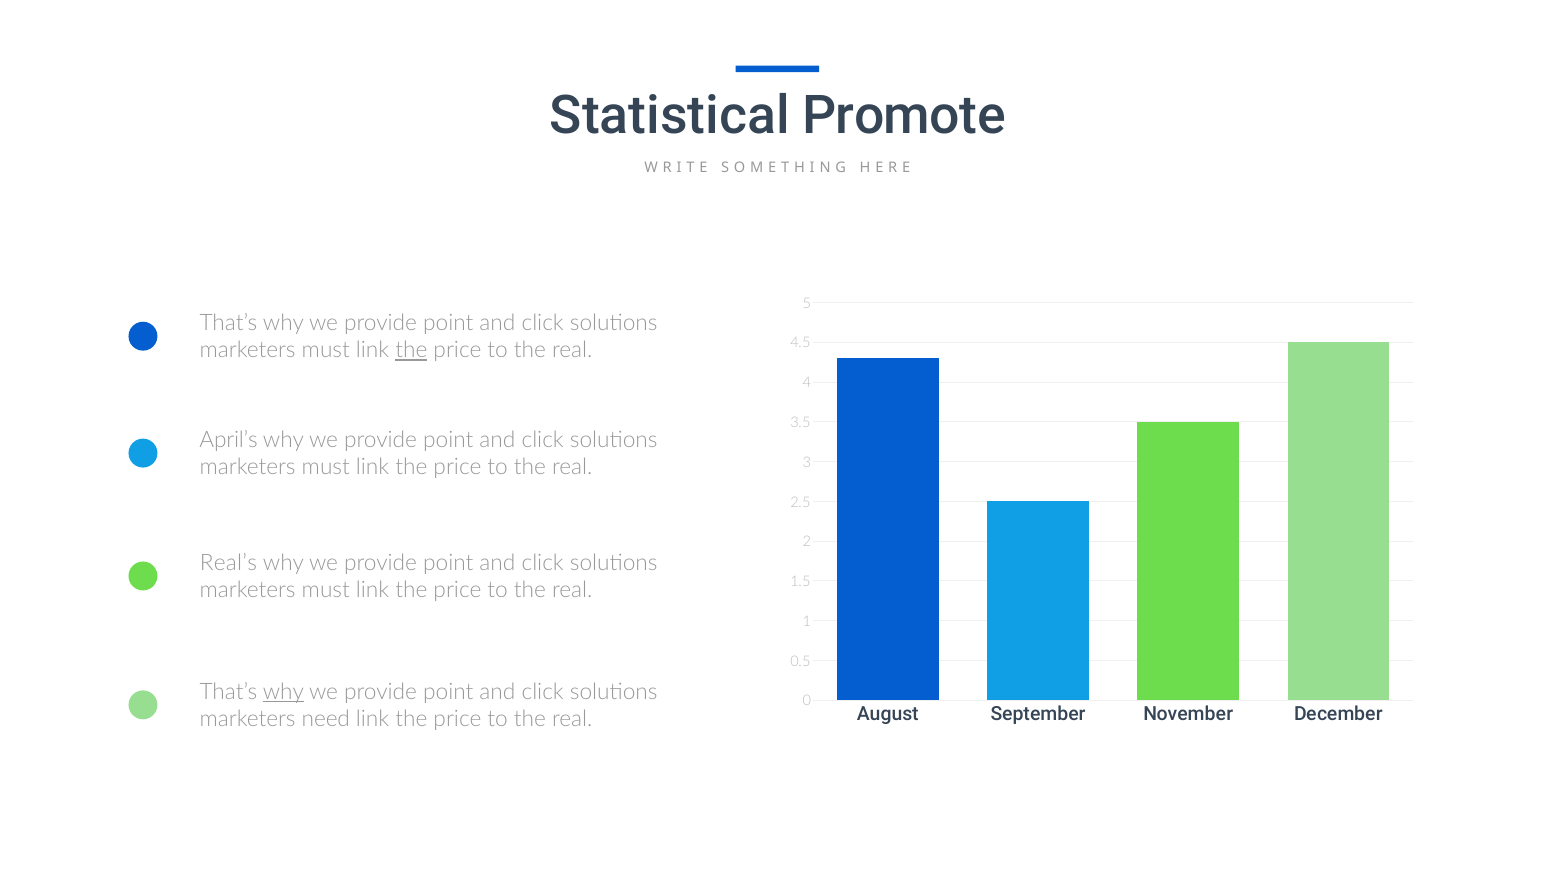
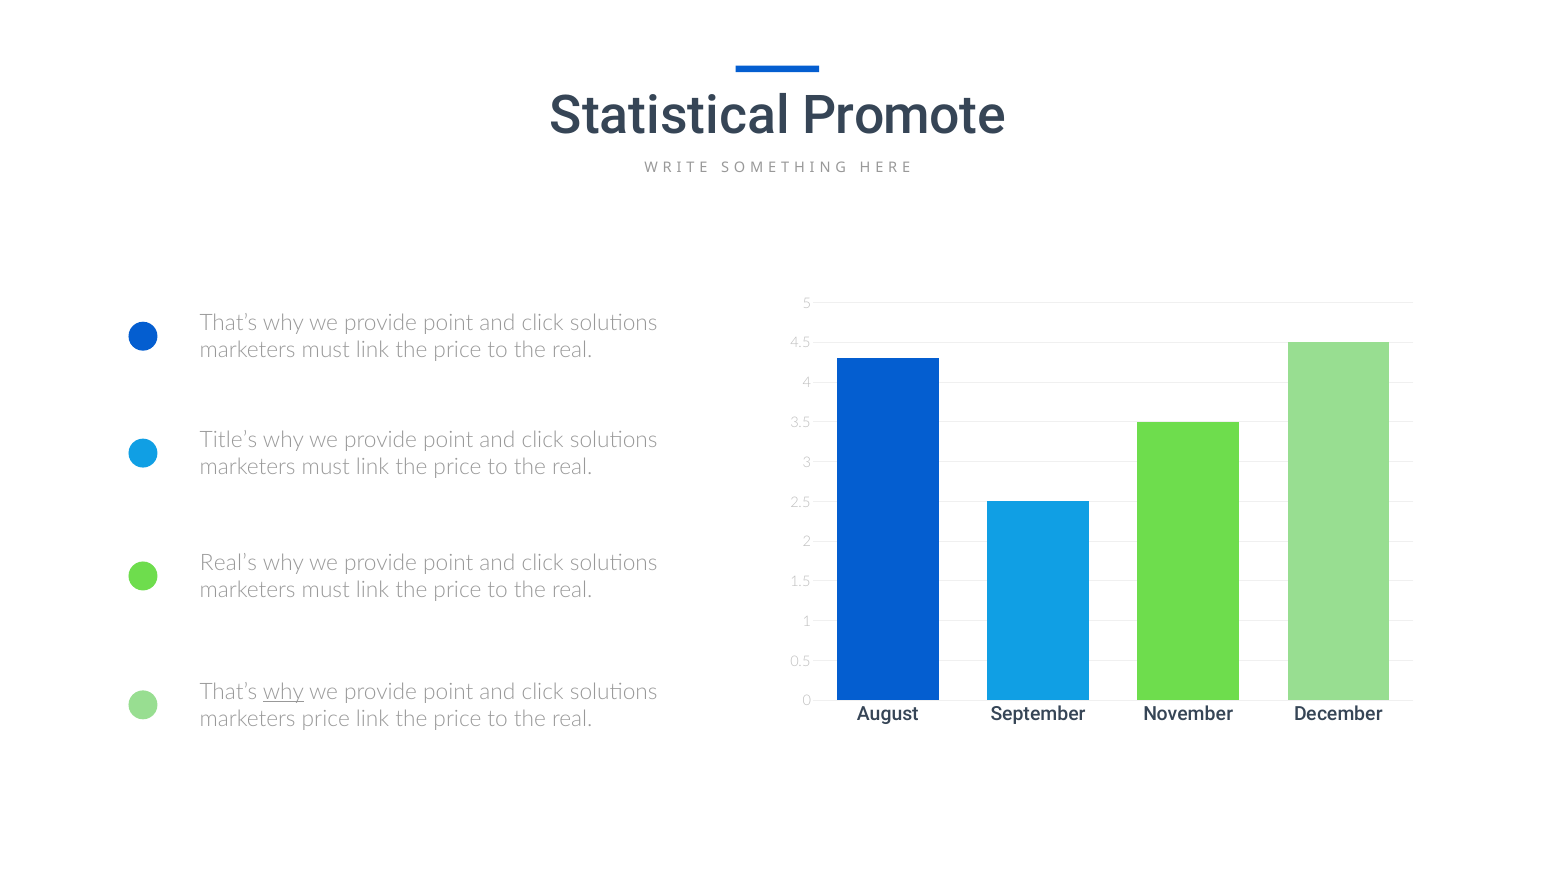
the underline: present -> none (411, 350)
April’s: April’s -> Title’s (228, 440)
marketers need: need -> price (326, 719)
